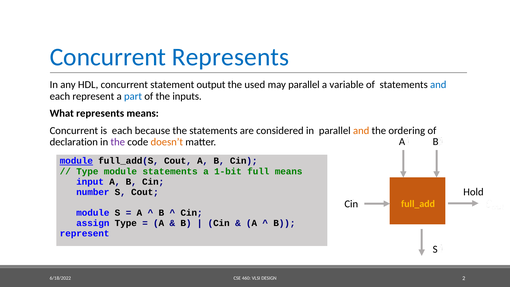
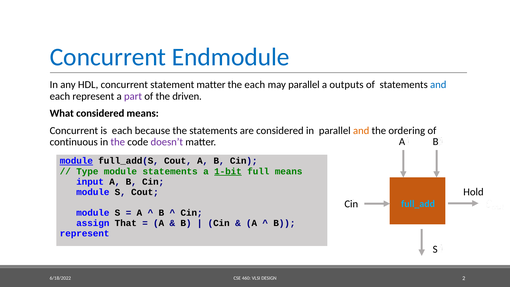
Concurrent Represents: Represents -> Endmodule (231, 57)
statement output: output -> matter (211, 85)
the used: used -> each (255, 85)
variable: variable -> outputs (346, 85)
part colour: blue -> purple (133, 96)
inputs: inputs -> driven (187, 96)
What represents: represents -> considered (100, 113)
declaration: declaration -> continuous (74, 142)
doesn’t colour: orange -> purple (167, 142)
1-bit underline: none -> present (228, 171)
number: number -> module (93, 192)
full_add colour: yellow -> light blue (418, 204)
assign Type: Type -> That (126, 223)
